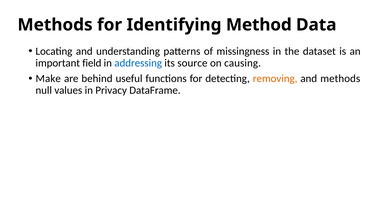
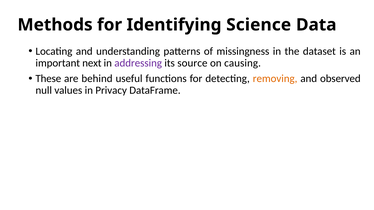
Method: Method -> Science (259, 25)
field: field -> next (92, 63)
addressing colour: blue -> purple (138, 63)
Make: Make -> These (48, 79)
and methods: methods -> observed (340, 79)
